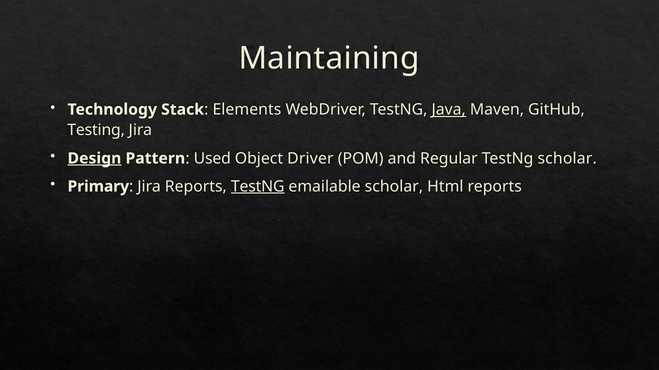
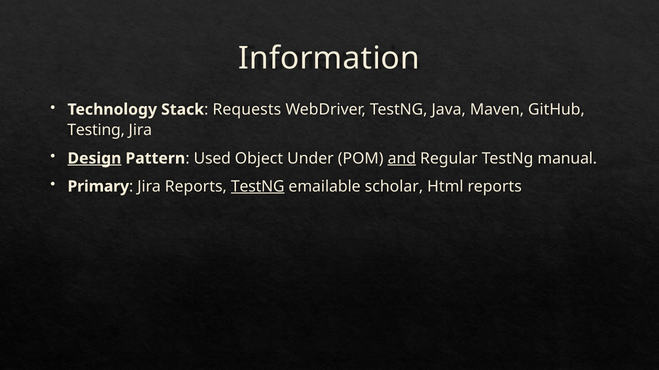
Maintaining: Maintaining -> Information (329, 58)
Elements: Elements -> Requests (247, 110)
Java underline: present -> none (449, 110)
Driver: Driver -> Under (310, 159)
and underline: none -> present (402, 159)
TestNg scholar: scholar -> manual (567, 159)
